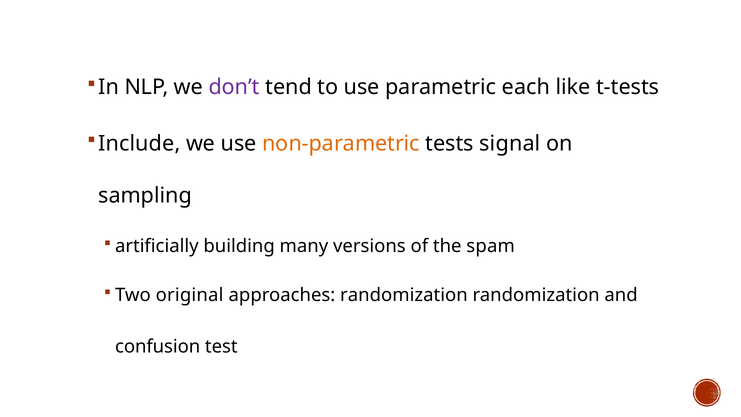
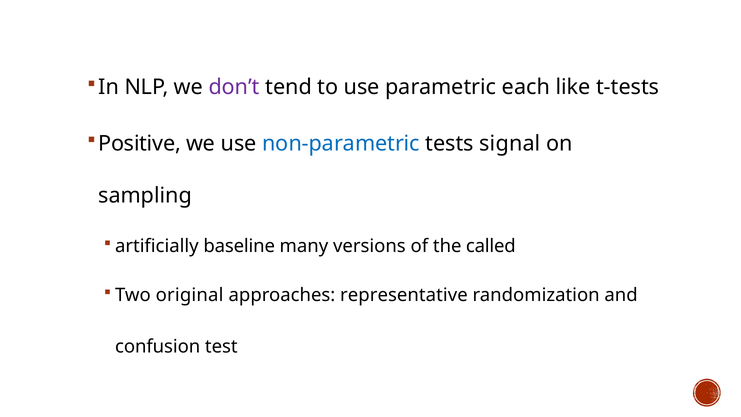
Include: Include -> Positive (140, 144)
non-parametric colour: orange -> blue (341, 144)
building: building -> baseline (239, 246)
spam: spam -> called (491, 246)
approaches randomization: randomization -> representative (404, 295)
